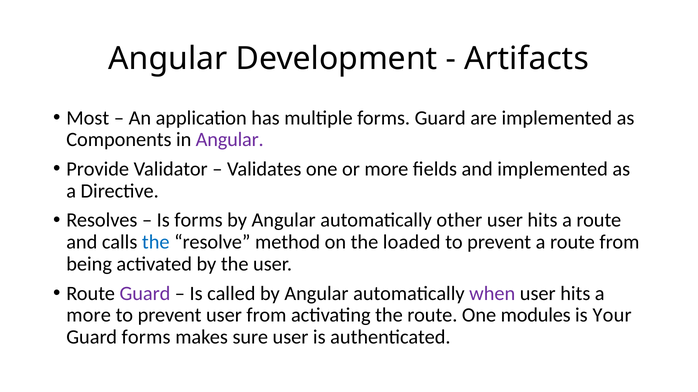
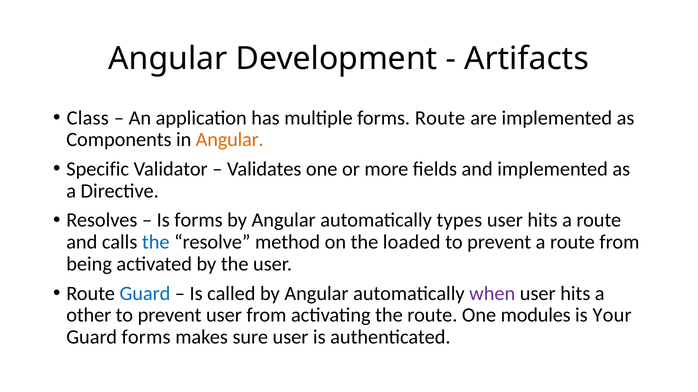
Most: Most -> Class (88, 118)
forms Guard: Guard -> Route (440, 118)
Angular colour: purple -> orange (230, 140)
Provide: Provide -> Specific (98, 169)
other: other -> types (459, 221)
Guard colour: purple -> blue (145, 294)
more: more -> other (89, 316)
